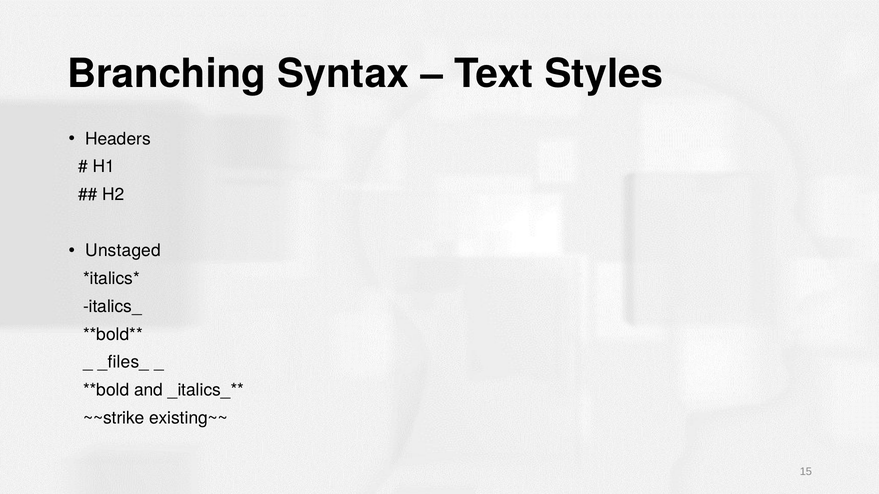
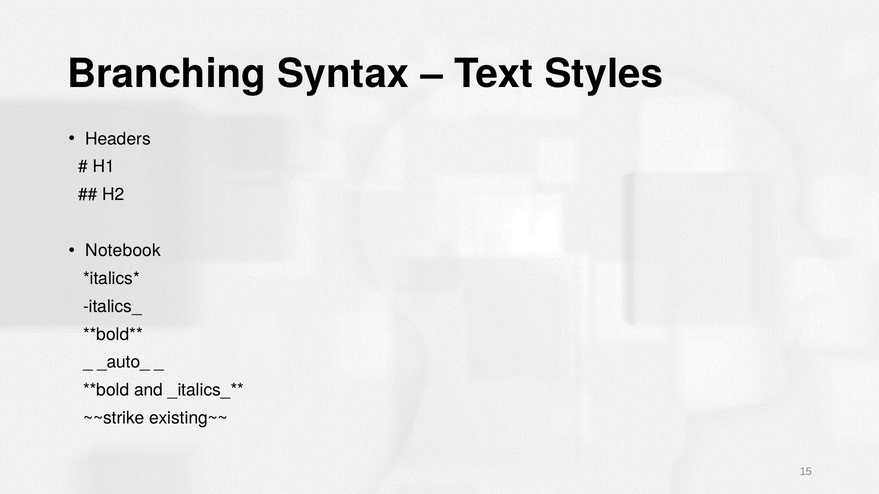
Unstaged: Unstaged -> Notebook (123, 251)
_files_: _files_ -> _auto_ (124, 363)
